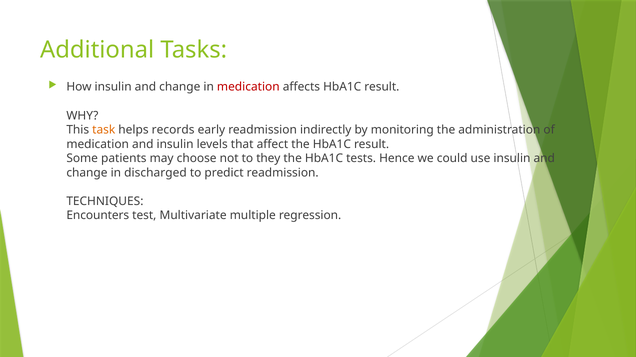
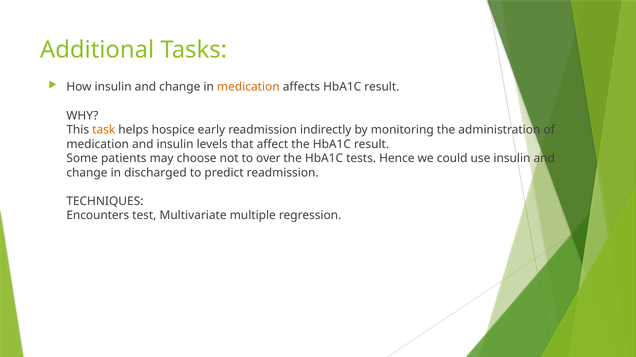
medication colour: red -> orange (248, 87)
records: records -> hospice (173, 130)
they: they -> over (268, 159)
